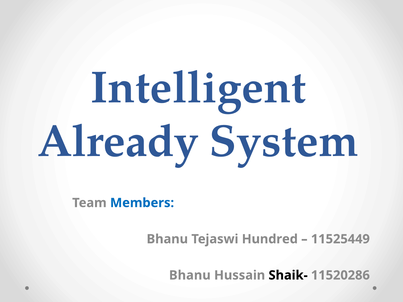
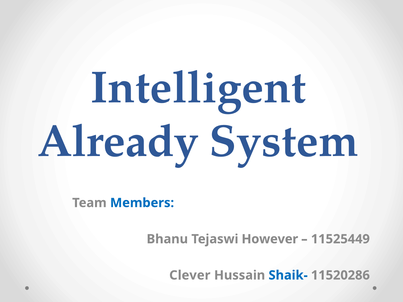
Hundred: Hundred -> However (270, 239)
Bhanu: Bhanu -> Clever (190, 275)
Shaik- colour: black -> blue (288, 275)
